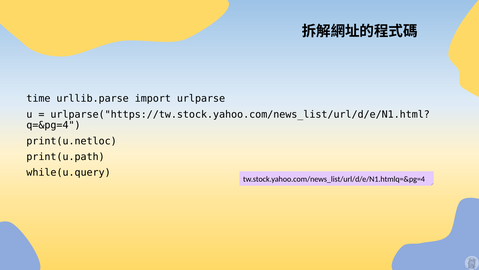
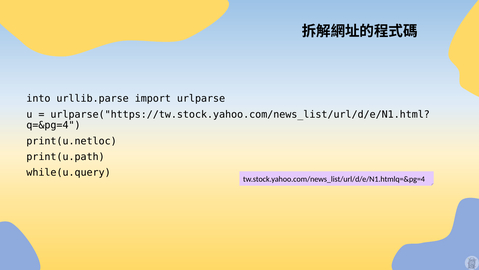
time: time -> into (38, 98)
